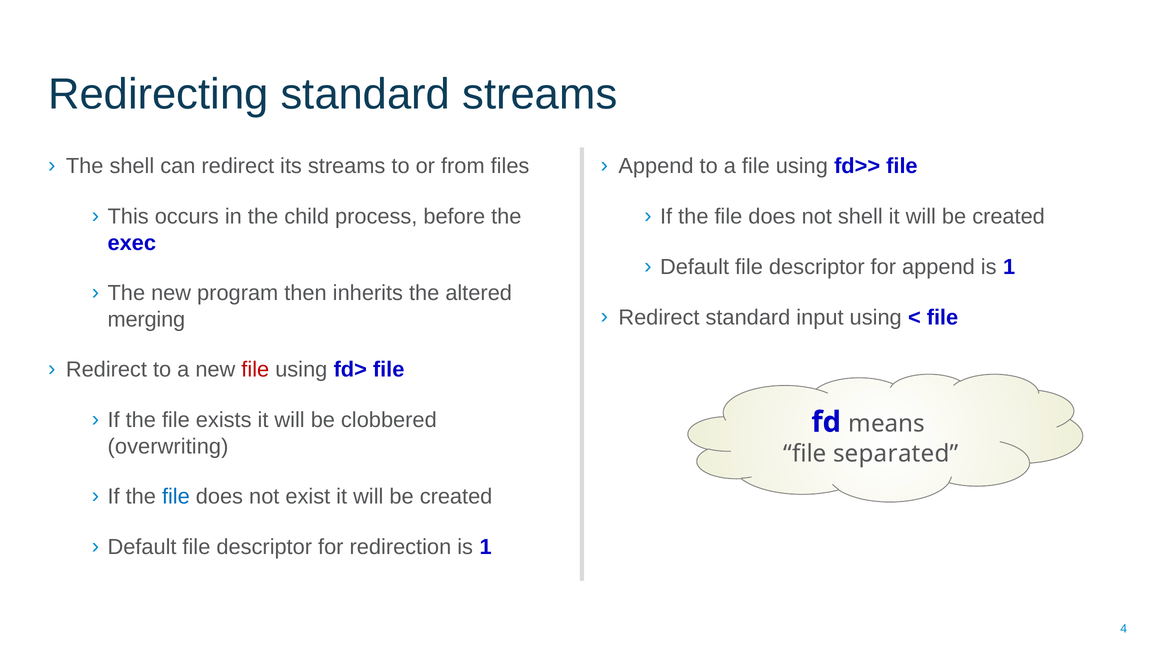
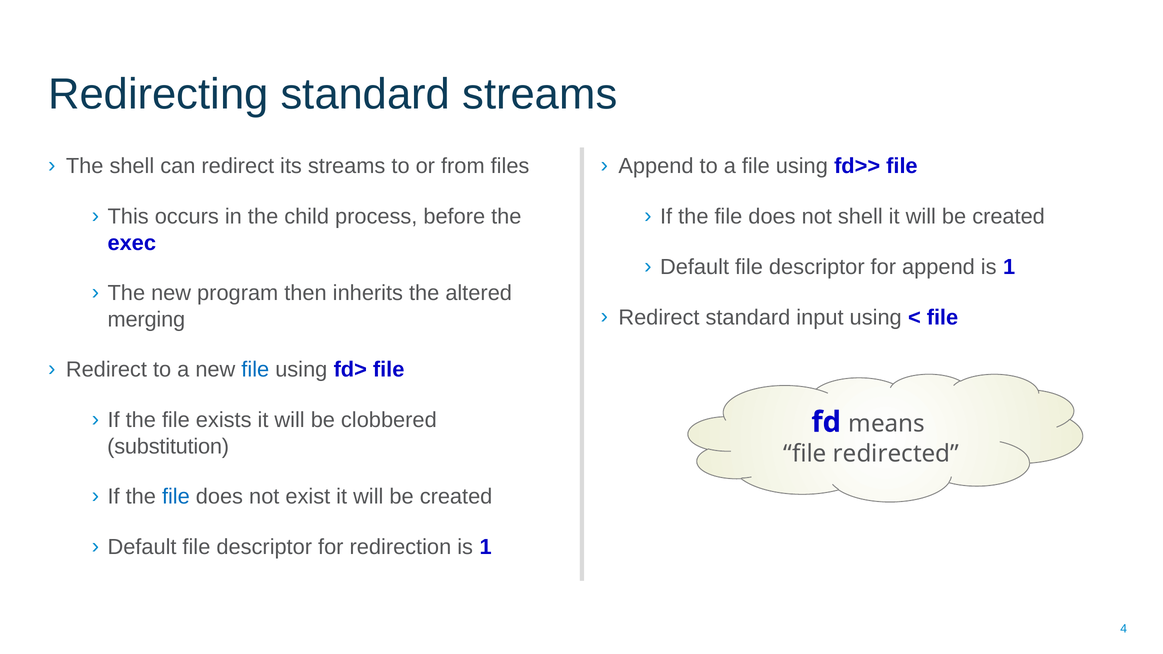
file colour: red -> blue (255, 370)
overwriting: overwriting -> substitution (168, 446)
separated: separated -> redirected (896, 454)
